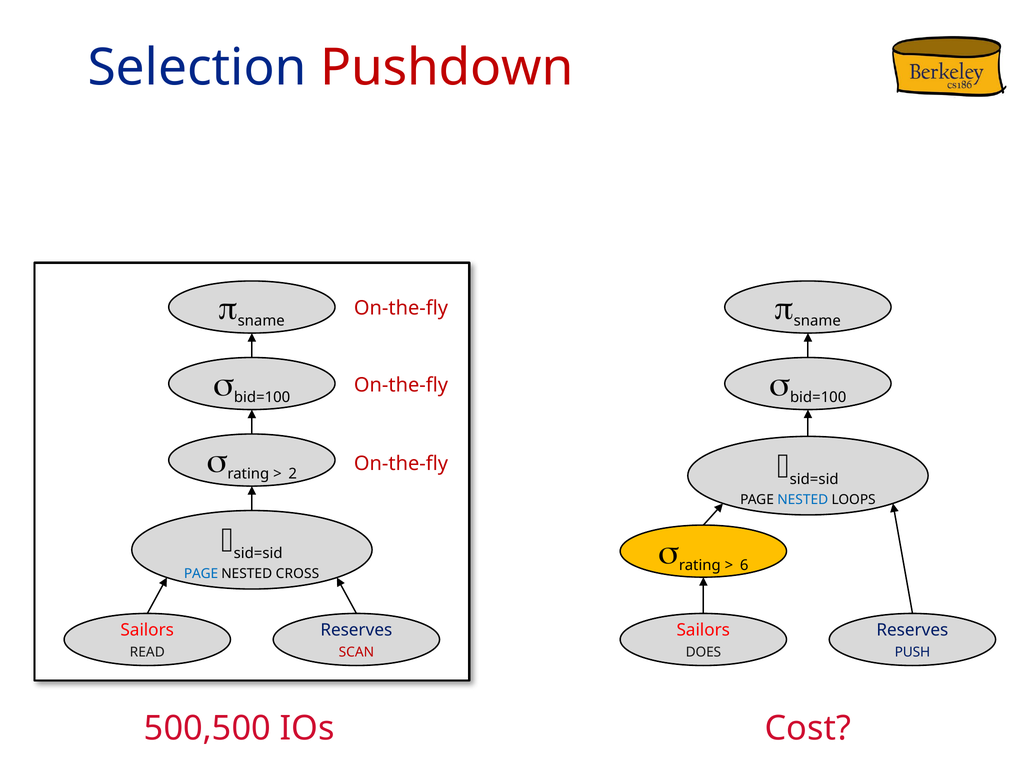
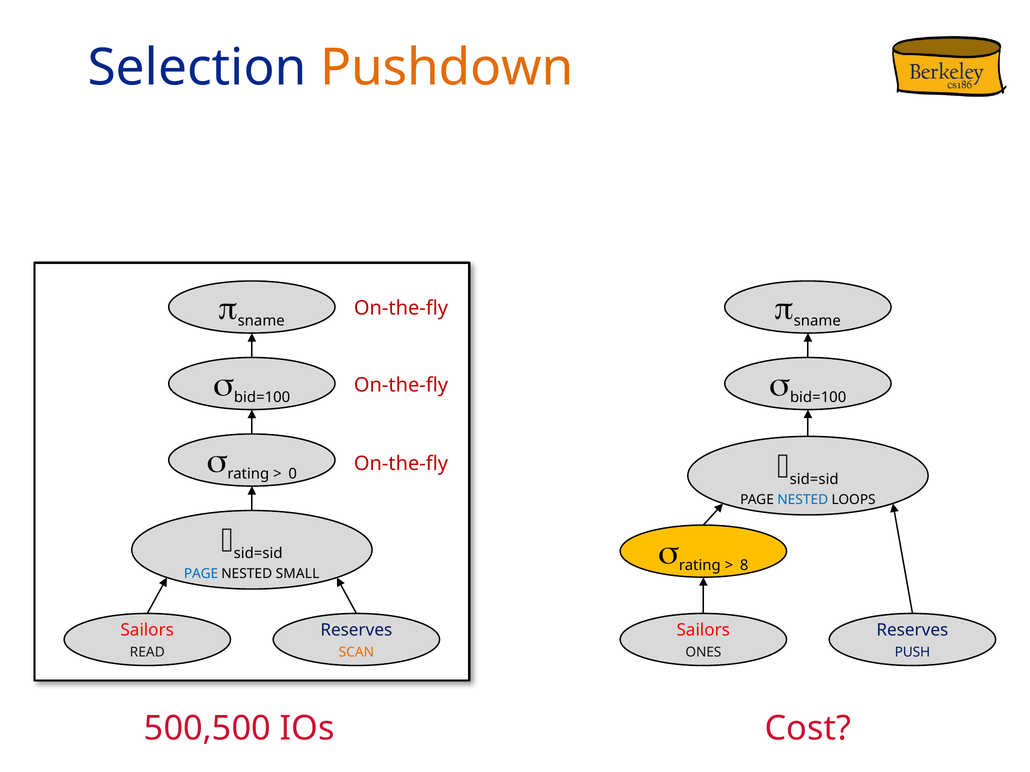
Pushdown colour: red -> orange (447, 68)
2: 2 -> 0 (293, 474)
6: 6 -> 8 (744, 565)
CROSS: CROSS -> SMALL (297, 574)
SCAN colour: red -> orange (356, 652)
DOES: DOES -> ONES (703, 652)
